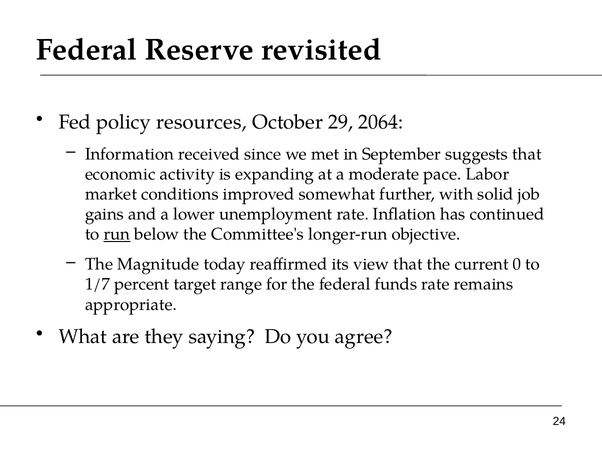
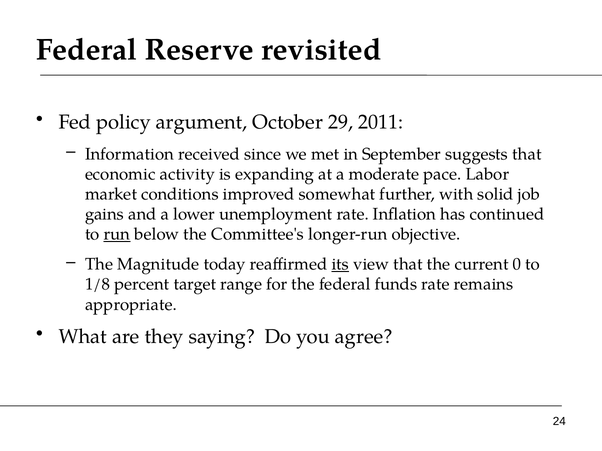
resources: resources -> argument (202, 122)
2064: 2064 -> 2011 (381, 122)
its underline: none -> present (340, 265)
1/7: 1/7 -> 1/8 (97, 285)
